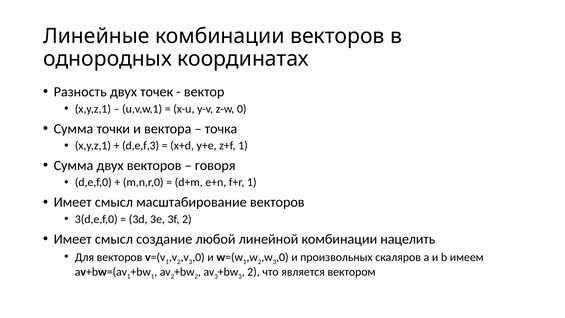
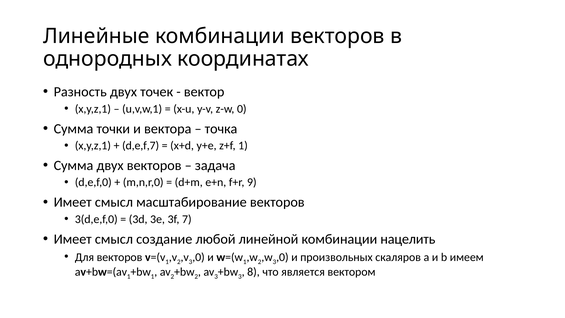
d,e,f,3: d,e,f,3 -> d,e,f,7 (141, 146)
говоря: говоря -> задача (215, 165)
f+r 1: 1 -> 9 (252, 182)
3f 2: 2 -> 7 (187, 219)
2: 2 -> 8 (253, 272)
